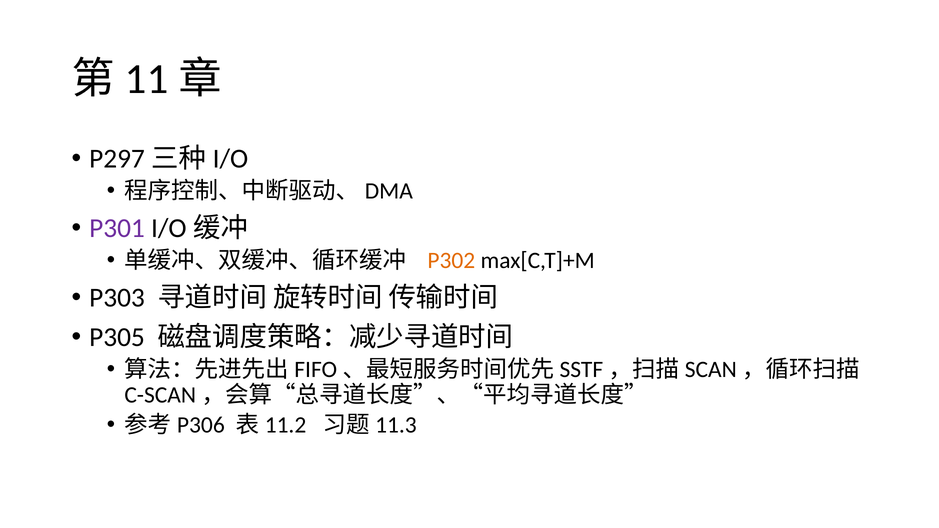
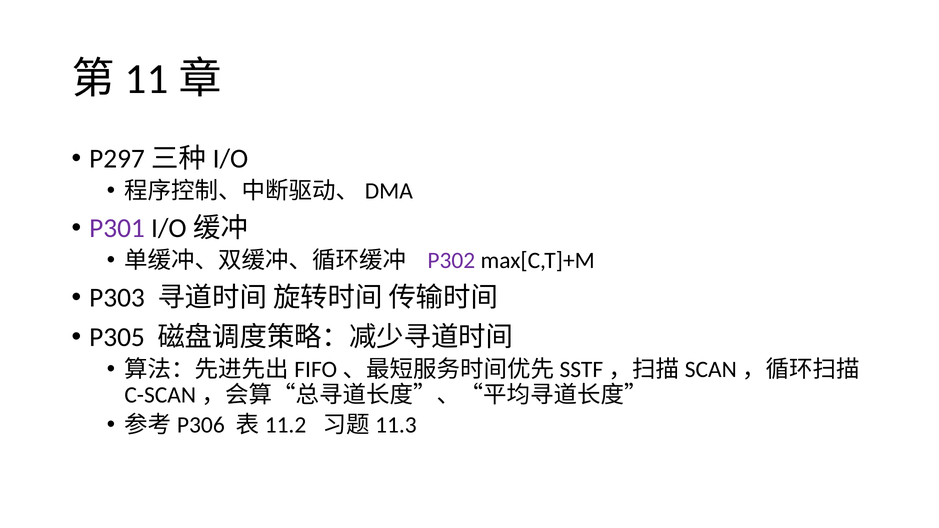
P302 colour: orange -> purple (451, 261)
